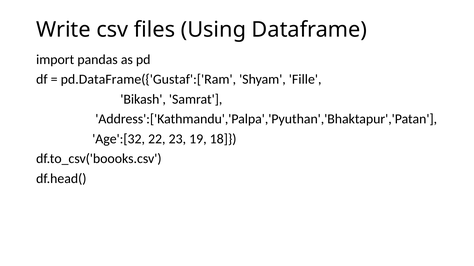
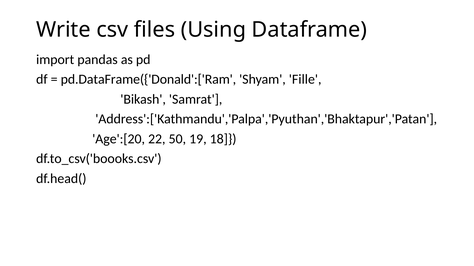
pd.DataFrame({'Gustaf':['Ram: pd.DataFrame({'Gustaf':['Ram -> pd.DataFrame({'Donald':['Ram (148, 80)
Age':[32: Age':[32 -> Age':[20 (119, 139)
23: 23 -> 50 (177, 139)
